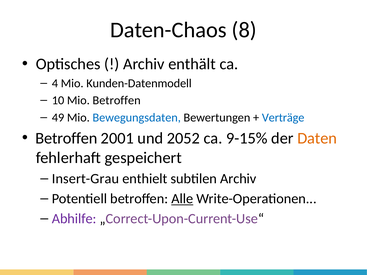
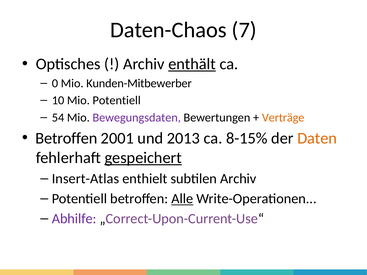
8: 8 -> 7 (244, 30)
enthält underline: none -> present (192, 64)
4: 4 -> 0 (55, 83)
Kunden-Datenmodell: Kunden-Datenmodell -> Kunden-Mitbewerber (139, 83)
Mio Betroffen: Betroffen -> Potentiell (117, 100)
49: 49 -> 54 (58, 118)
Bewegungsdaten colour: blue -> purple (137, 118)
Verträge colour: blue -> orange (283, 118)
2052: 2052 -> 2013 (183, 138)
9-15%: 9-15% -> 8-15% (247, 138)
gespeichert underline: none -> present (143, 158)
Insert-Grau: Insert-Grau -> Insert-Atlas (85, 179)
